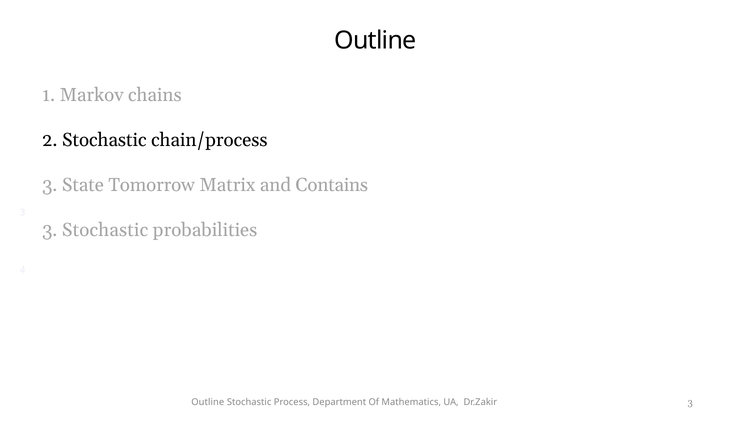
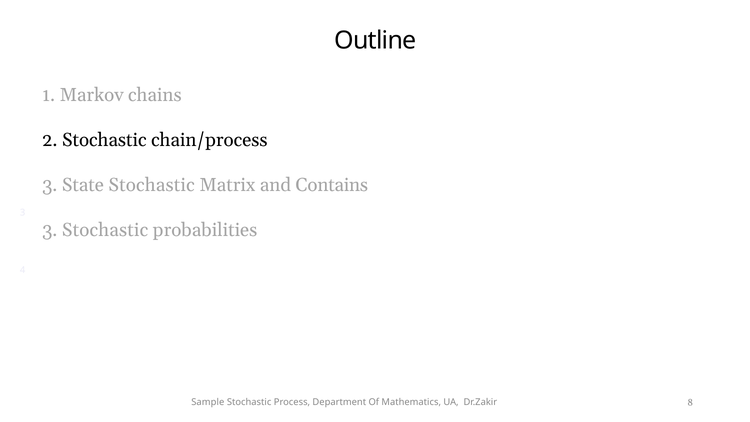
State Tomorrow: Tomorrow -> Stochastic (152, 185)
Outline: Outline -> Sample (208, 402)
Dr.Zakir 3: 3 -> 8 (690, 403)
